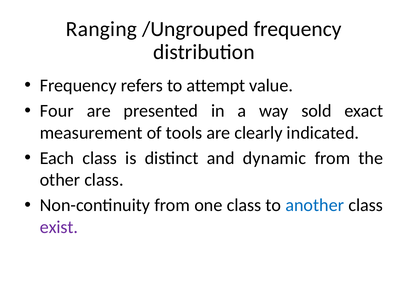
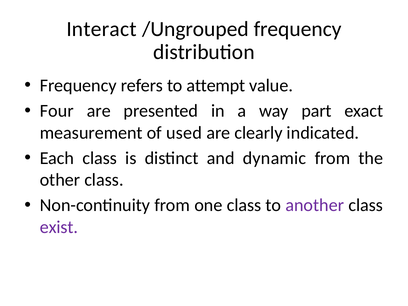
Ranging: Ranging -> Interact (101, 29)
sold: sold -> part (317, 111)
tools: tools -> used (184, 133)
another colour: blue -> purple (315, 205)
